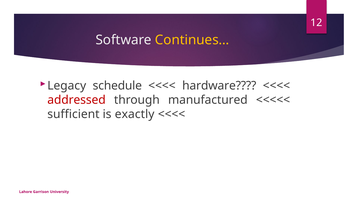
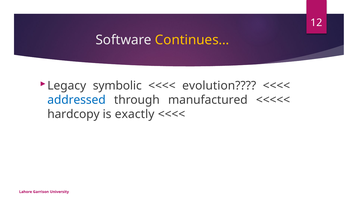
schedule: schedule -> symbolic (117, 86)
hardware: hardware -> evolution (219, 86)
addressed colour: red -> blue (76, 100)
sufficient: sufficient -> hardcopy (73, 114)
